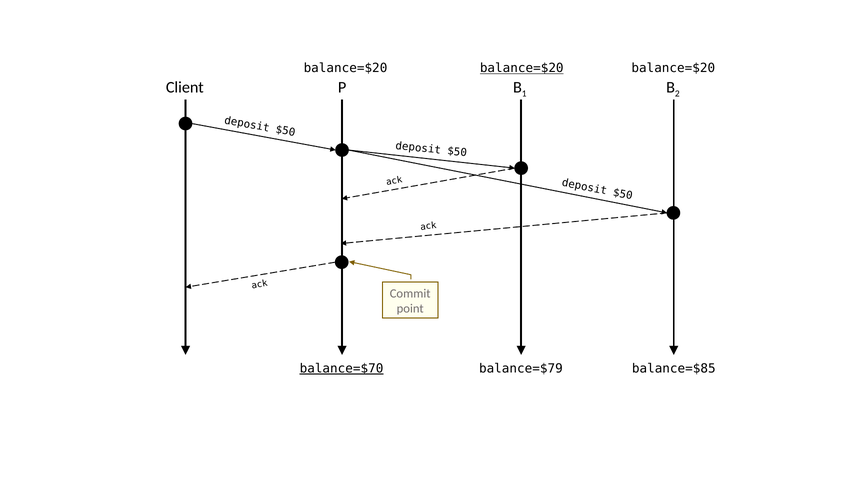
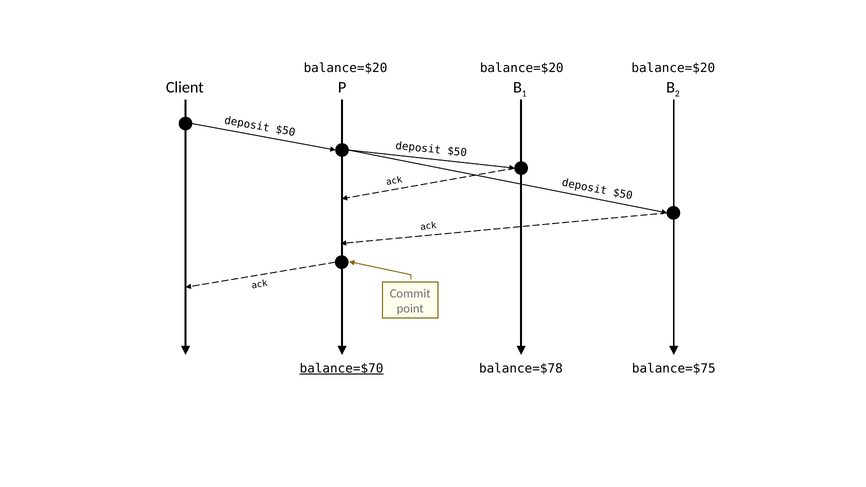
balance=$20 underline: present -> none (522, 68)
balance=$79: balance=$79 -> balance=$78 (521, 369)
balance=$85: balance=$85 -> balance=$75 (674, 369)
